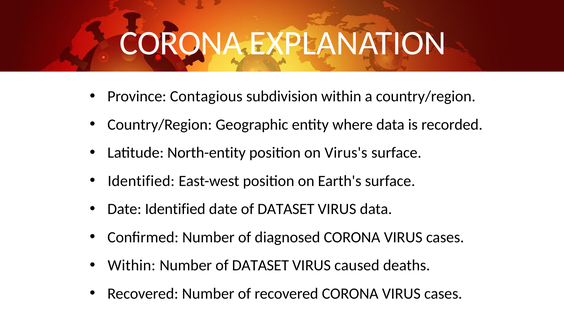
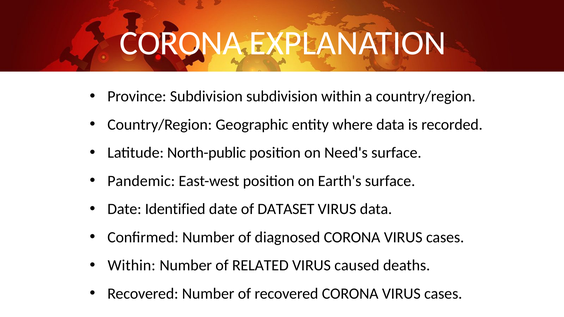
Province Contagious: Contagious -> Subdivision (206, 97)
North-entity: North-entity -> North-public (207, 153)
Virus's: Virus's -> Need's (346, 153)
Identified: Identified -> Pandemic (141, 181)
Number of DATASET: DATASET -> RELATED (260, 266)
